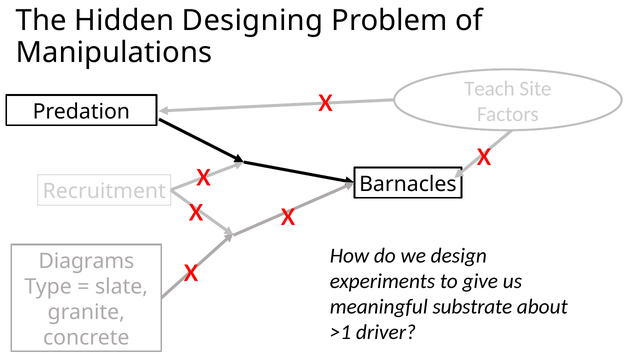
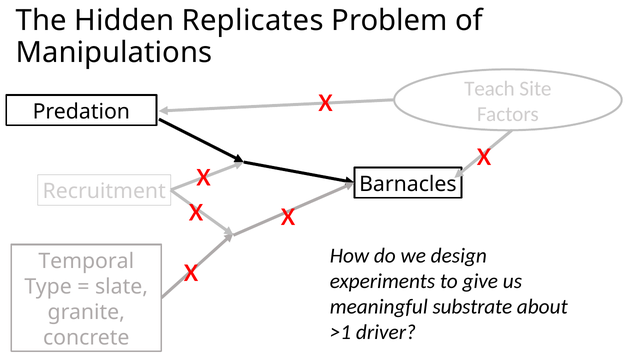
Designing: Designing -> Replicates (253, 21)
Diagrams: Diagrams -> Temporal (86, 261)
